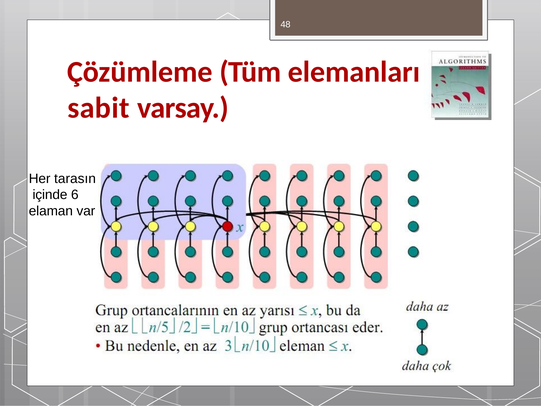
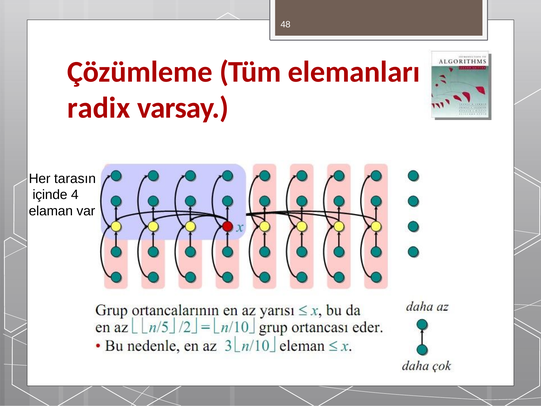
sabit: sabit -> radix (99, 108)
6: 6 -> 4 (75, 195)
